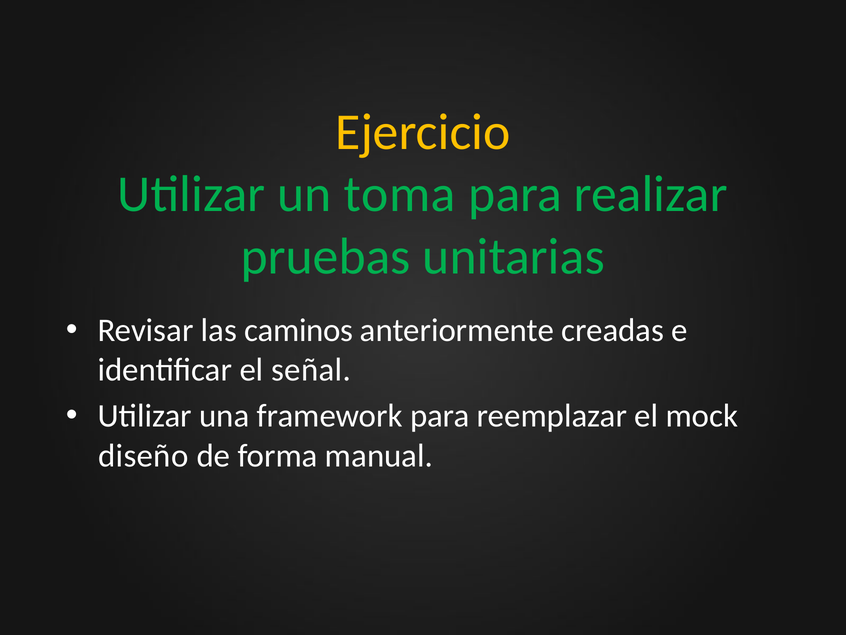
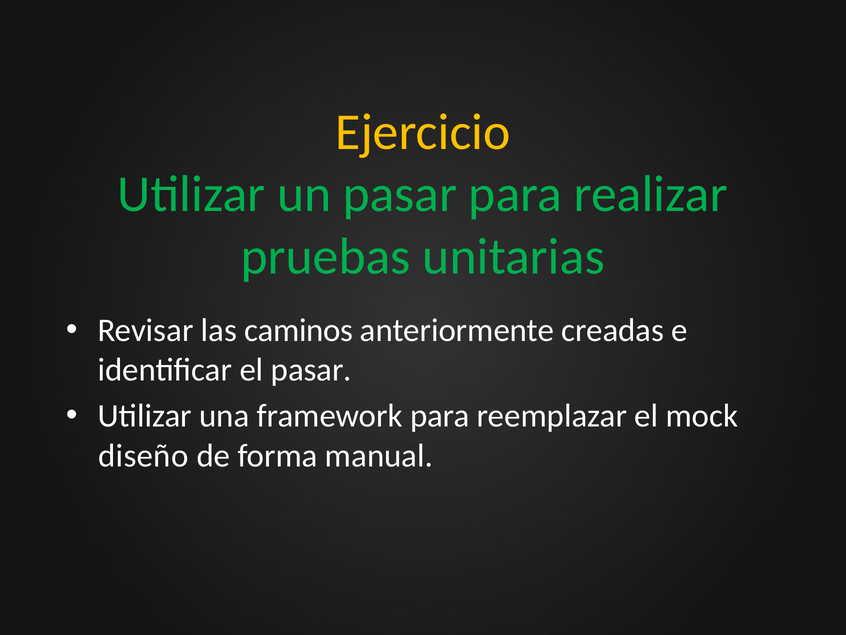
un toma: toma -> pasar (400, 194)
el señal: señal -> pasar (311, 370)
